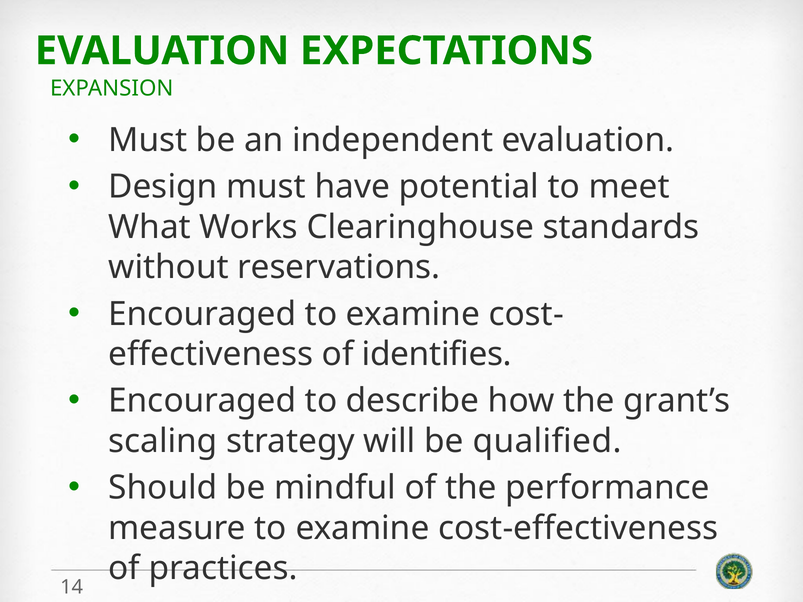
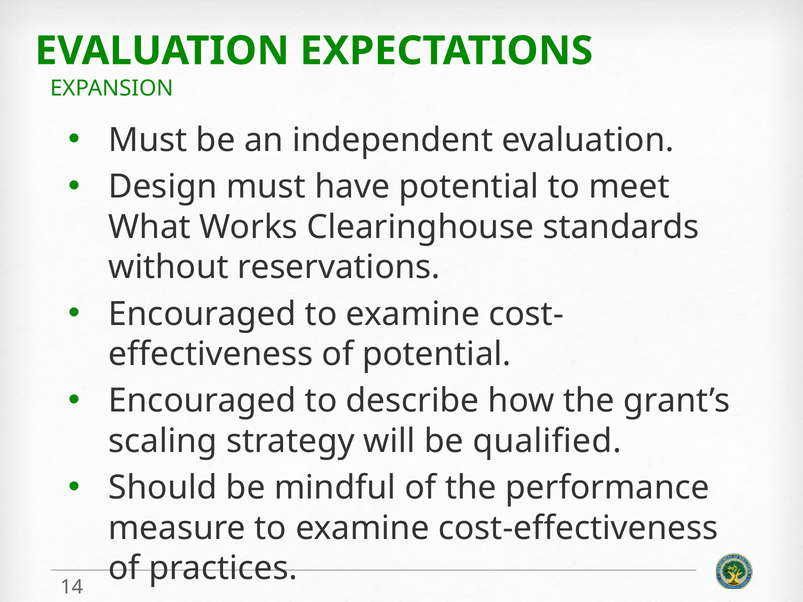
of identifies: identifies -> potential (437, 354)
